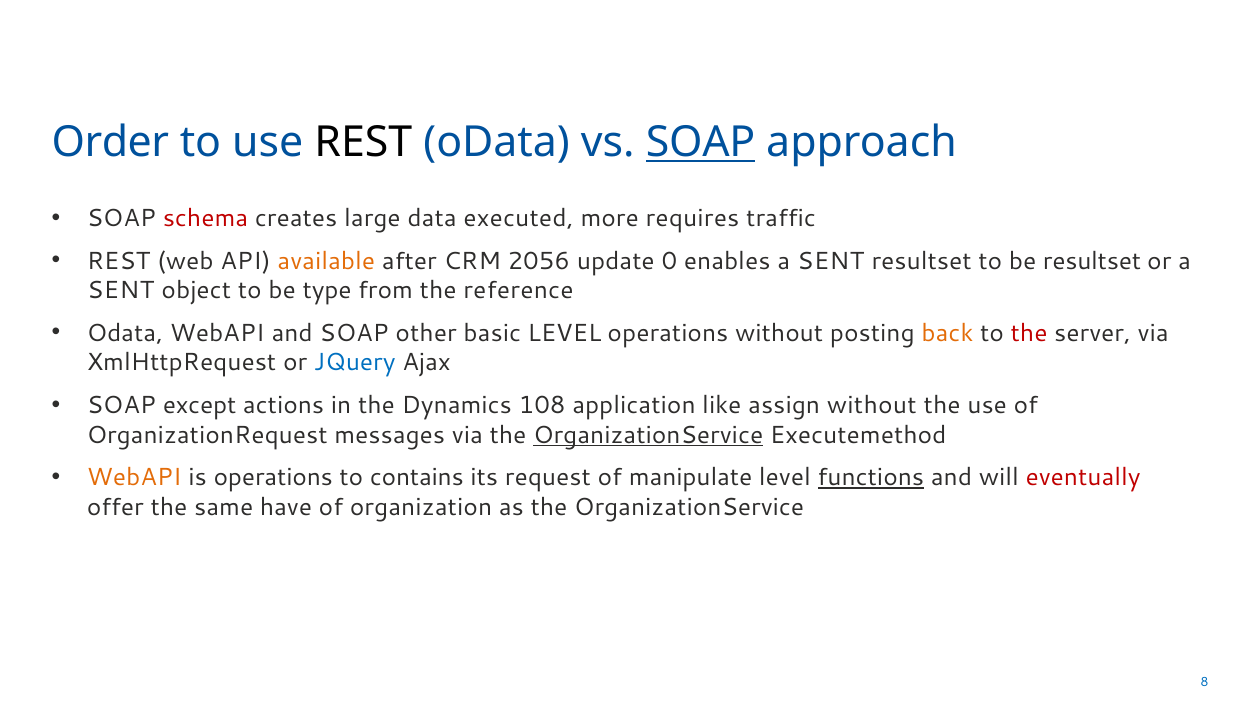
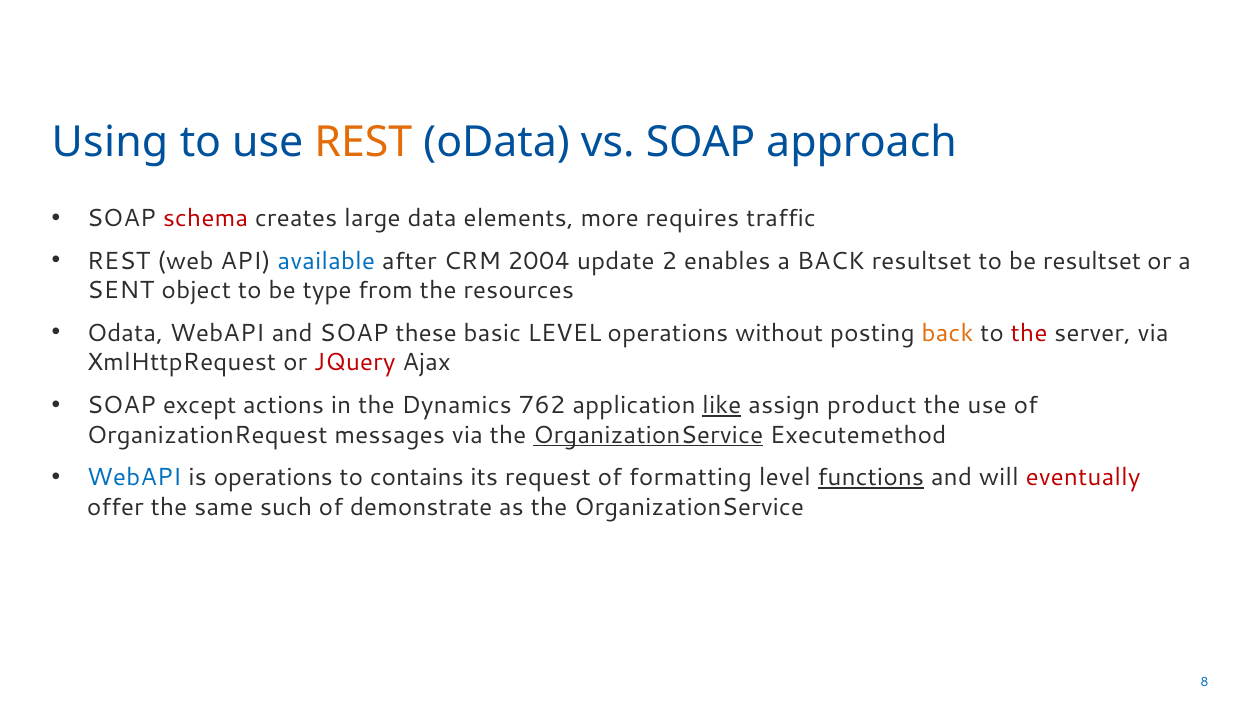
Order: Order -> Using (110, 143)
REST colour: black -> orange (363, 143)
SOAP underline: present -> none (701, 143)
executed: executed -> elements (519, 219)
available colour: orange -> blue (326, 261)
2056: 2056 -> 2004 (539, 261)
0: 0 -> 2 (669, 261)
enables a SENT: SENT -> BACK (831, 261)
reference: reference -> resources (519, 291)
other: other -> these (426, 333)
JQuery colour: blue -> red (355, 363)
108: 108 -> 762 (542, 406)
like underline: none -> present (722, 406)
assign without: without -> product (872, 406)
WebAPI colour: orange -> blue (134, 478)
manipulate: manipulate -> formatting (690, 478)
have: have -> such (286, 507)
organization: organization -> demonstrate (421, 507)
